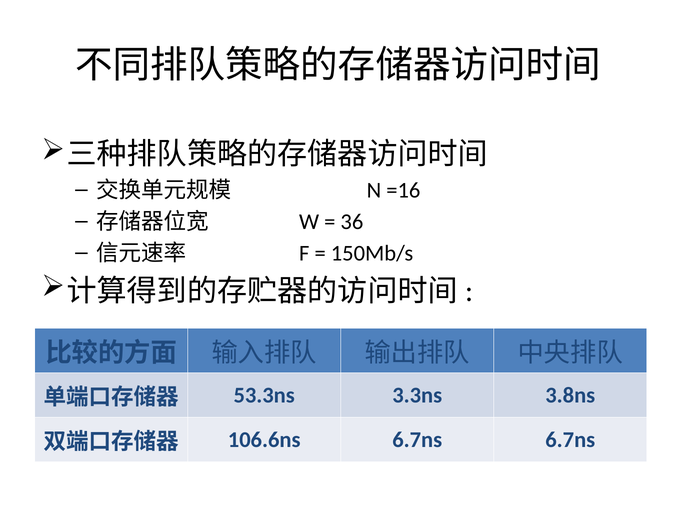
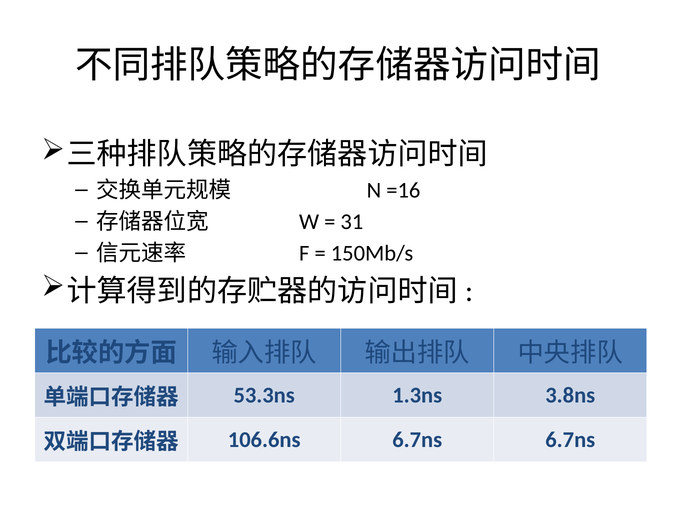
36: 36 -> 31 (352, 222)
3.3ns: 3.3ns -> 1.3ns (417, 395)
